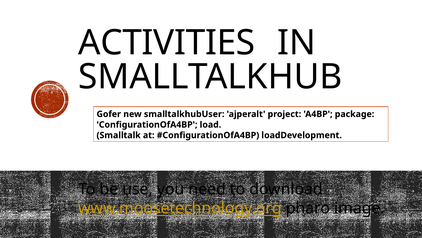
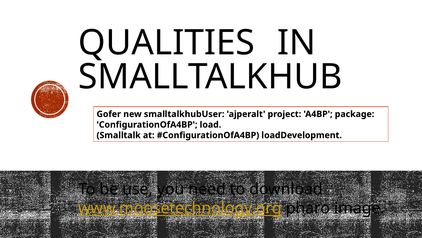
ACTIVITIES: ACTIVITIES -> QUALITIES (167, 43)
